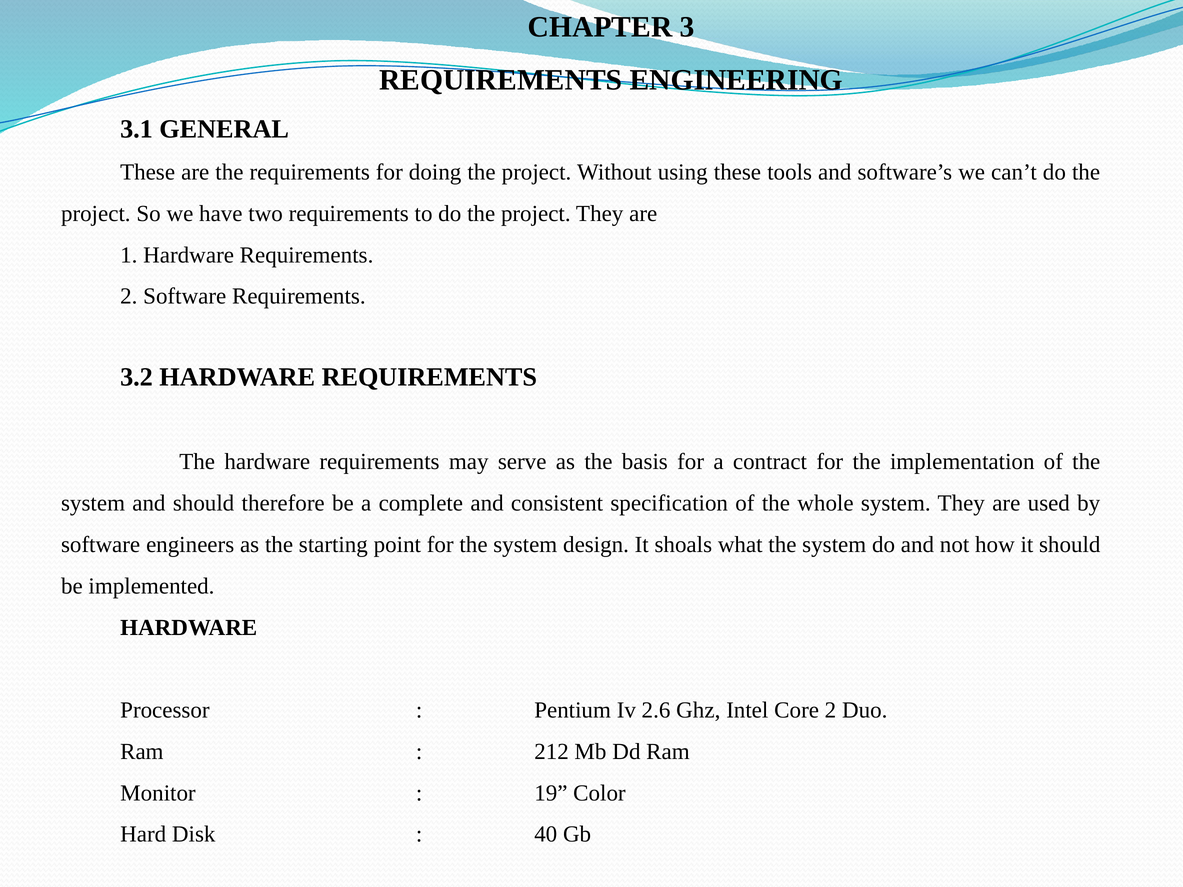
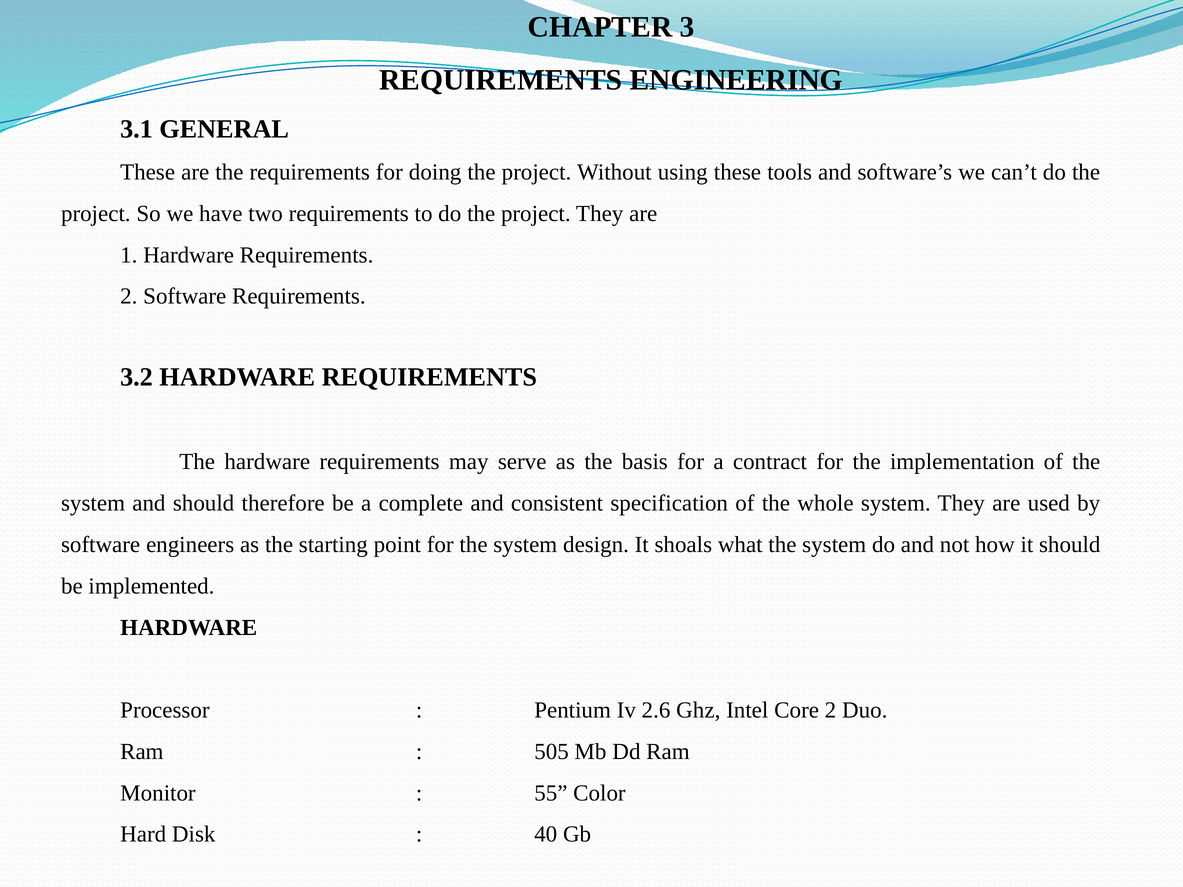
212: 212 -> 505 (552, 752)
19: 19 -> 55 (551, 793)
